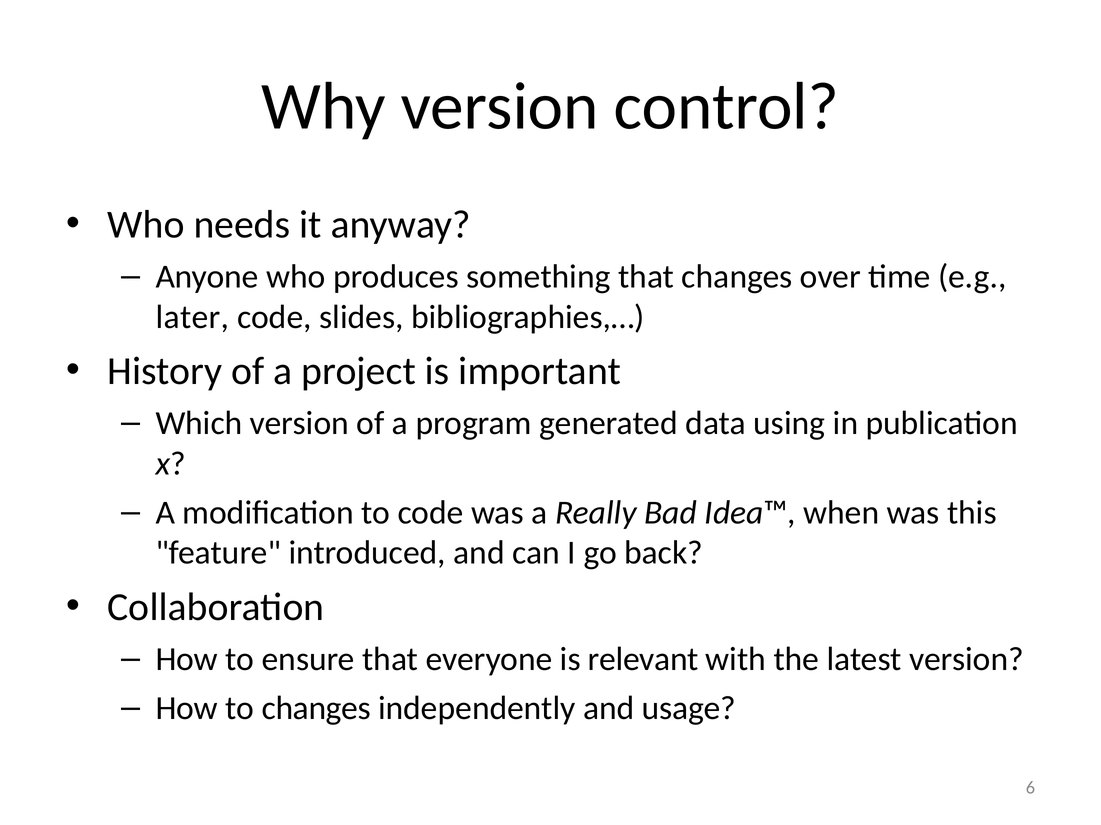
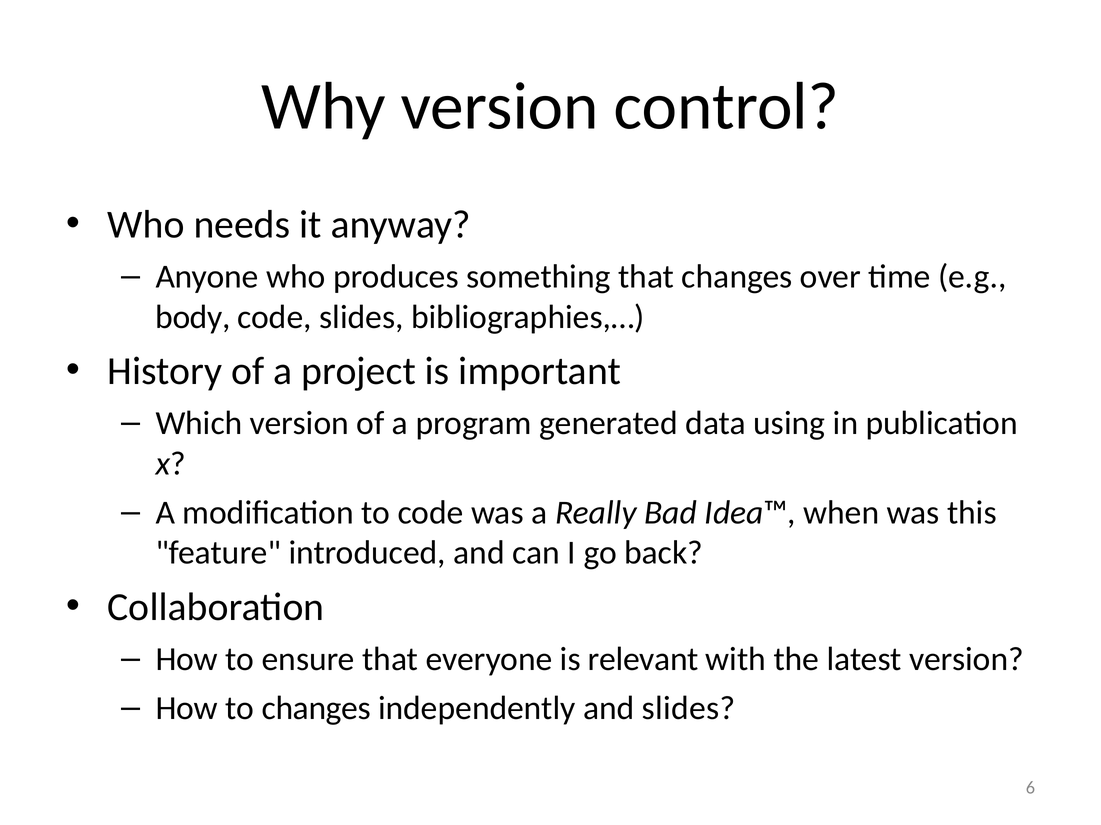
later: later -> body (193, 317)
and usage: usage -> slides (689, 709)
